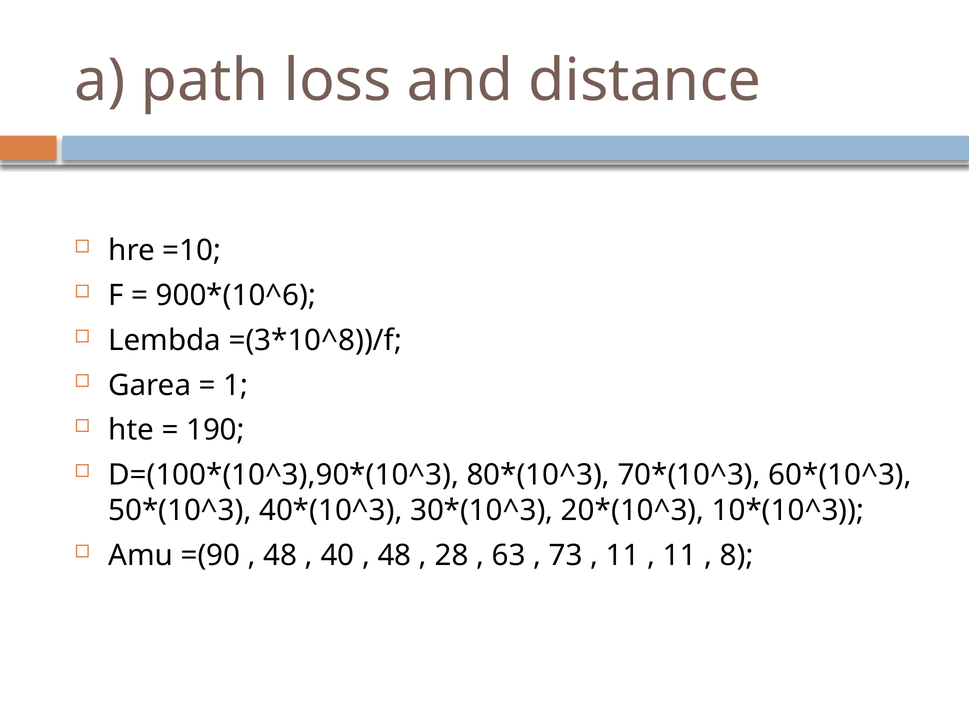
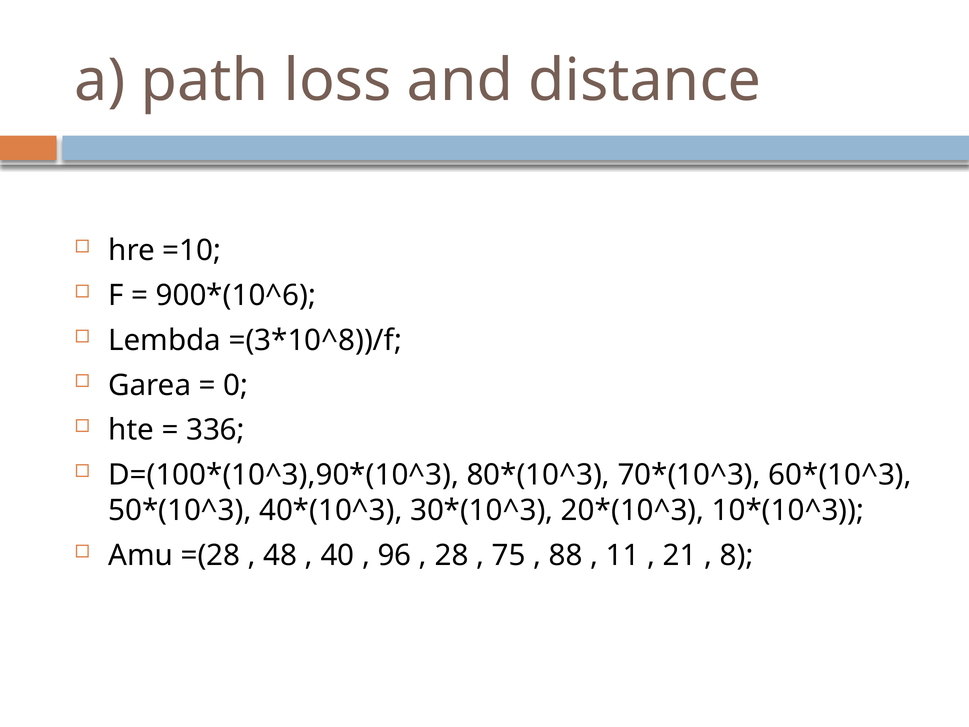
1: 1 -> 0 (236, 385)
190: 190 -> 336 (216, 430)
=(90: =(90 -> =(28 (210, 555)
48: 48 -> 96 (394, 555)
63: 63 -> 75 (509, 555)
73: 73 -> 88 (566, 555)
11: 11 -> 21 (680, 555)
